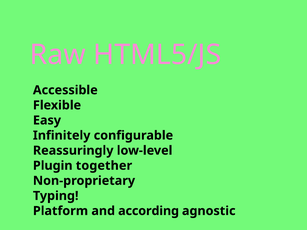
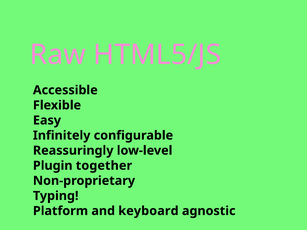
according: according -> keyboard (148, 211)
